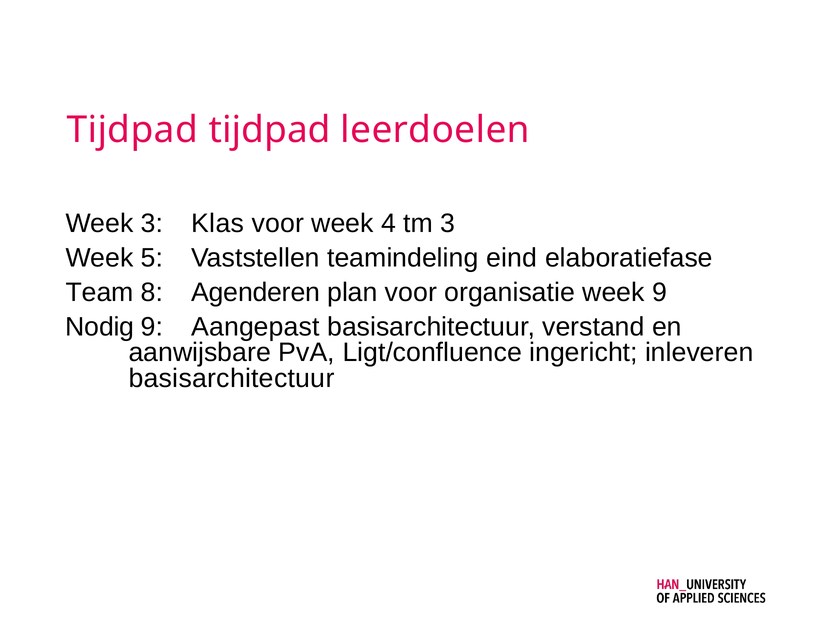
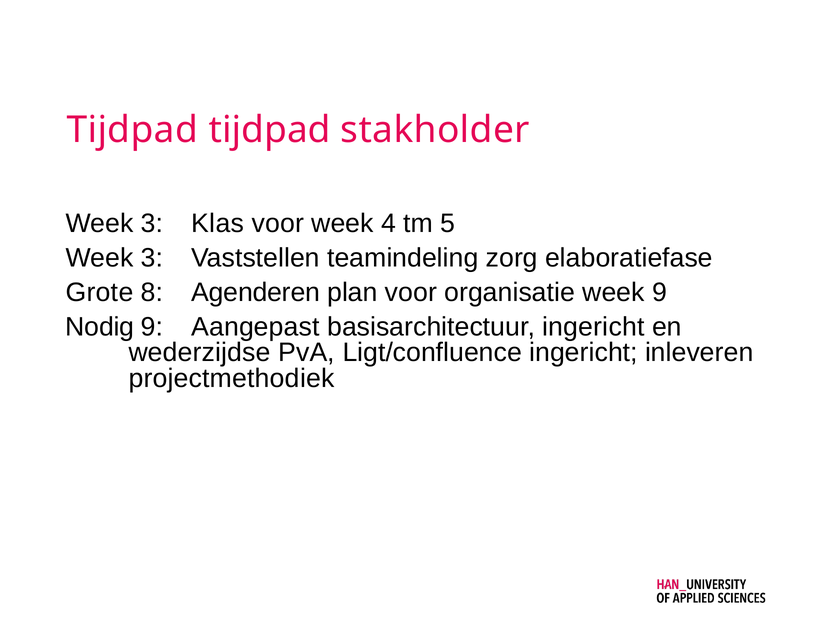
leerdoelen: leerdoelen -> stakholder (435, 130)
tm 3: 3 -> 5 (448, 224)
5: 5 -> 3 (152, 258)
eind: eind -> zorg (512, 258)
Team: Team -> Grote (100, 293)
basisarchitectuur verstand: verstand -> ingericht (593, 327)
aanwijsbare: aanwijsbare -> wederzijdse (200, 353)
basisarchitectuur: basisarchitectuur -> projectmethodiek (232, 378)
